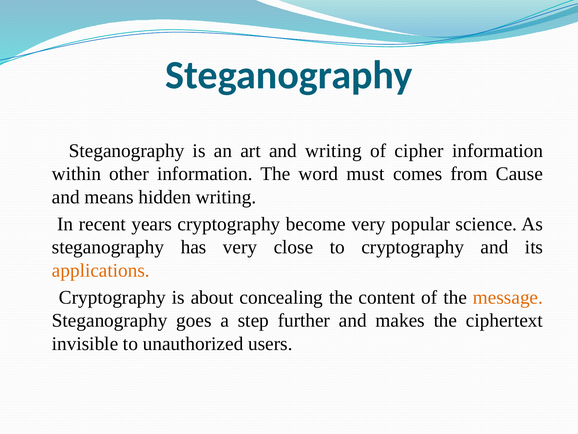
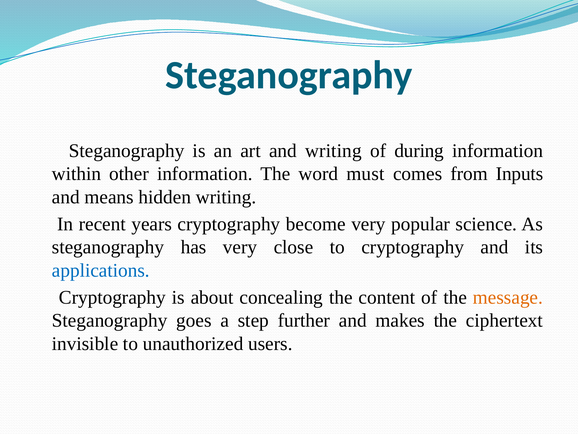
cipher: cipher -> during (419, 151)
Cause: Cause -> Inputs (520, 174)
applications colour: orange -> blue (101, 270)
